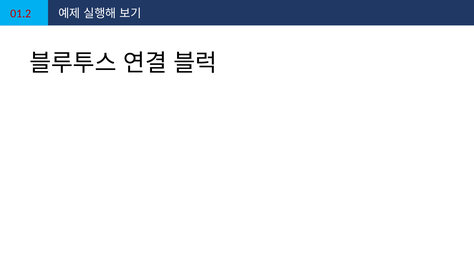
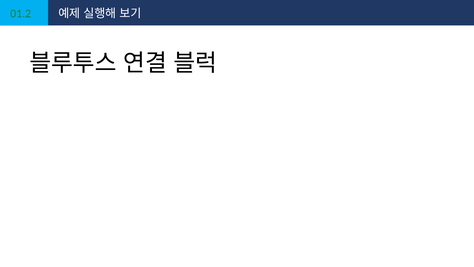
01.2 colour: red -> green (21, 13)
